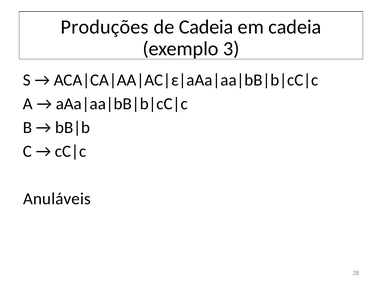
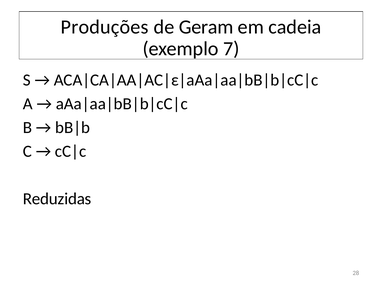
de Cadeia: Cadeia -> Geram (206, 27)
3: 3 -> 7 (231, 49)
Anuláveis: Anuláveis -> Reduzidas (57, 199)
